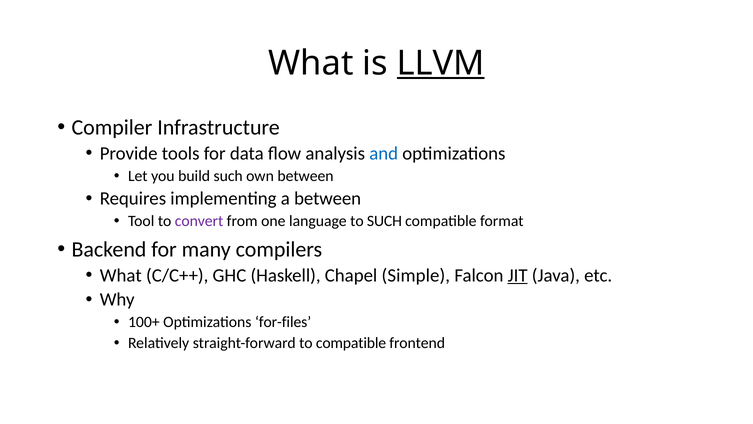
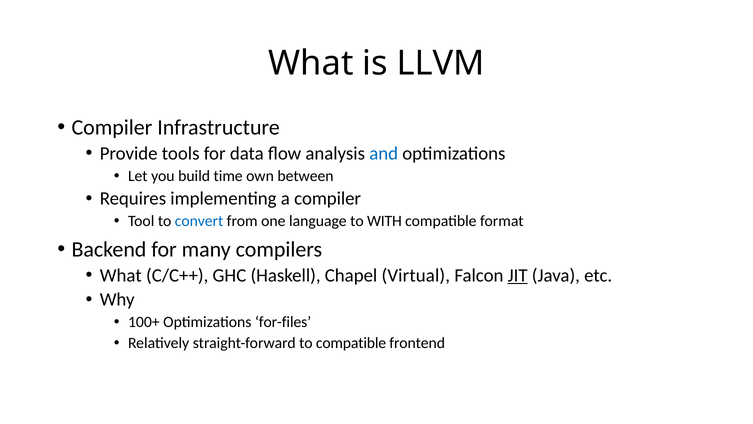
LLVM underline: present -> none (441, 63)
build such: such -> time (228, 176)
a between: between -> compiler (328, 198)
convert colour: purple -> blue (199, 221)
to SUCH: SUCH -> WITH (384, 221)
Simple: Simple -> Virtual (416, 275)
